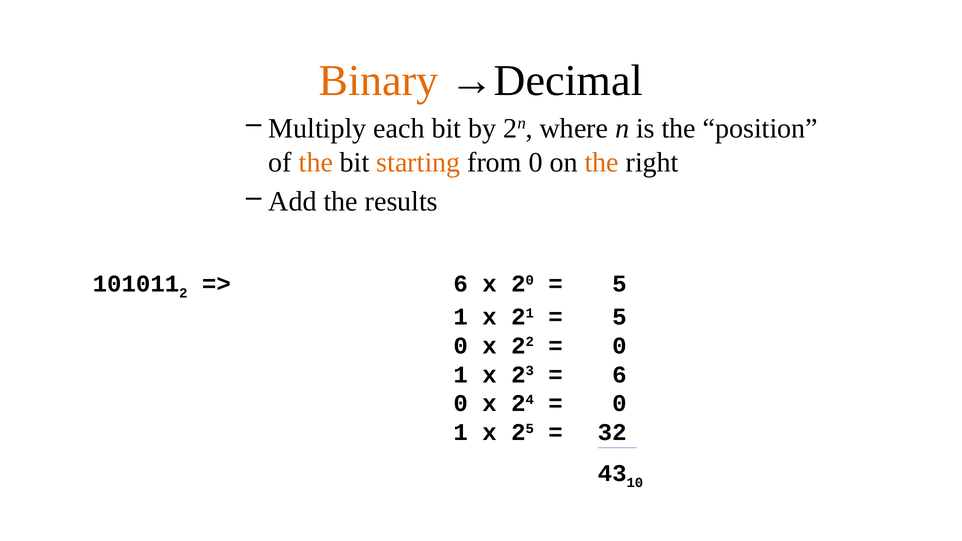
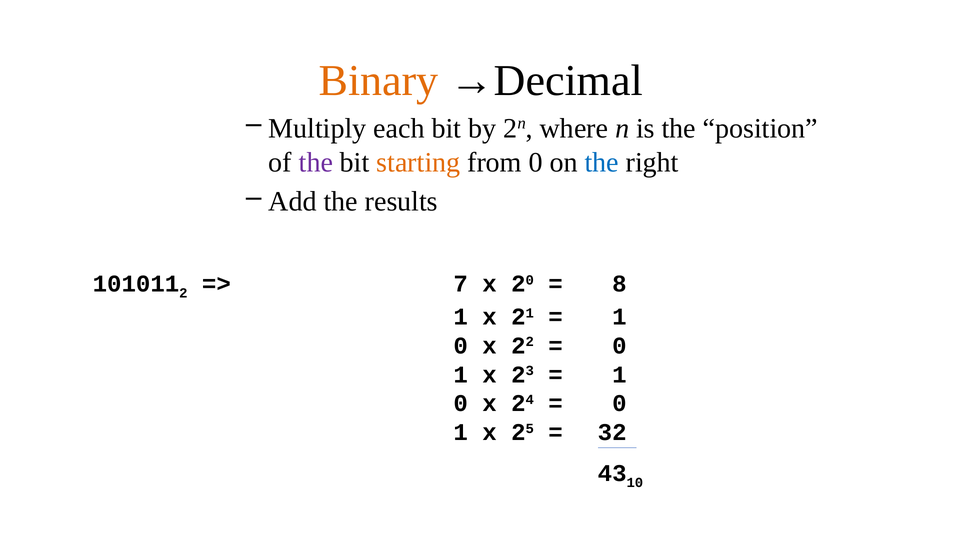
the colour: orange -> purple (316, 162)
the colour: orange -> blue (602, 162)
6: 6 -> 7 (461, 284)
5: 5 -> 8 (619, 284)
5: 5 -> 1 (619, 317)
6: 6 -> 1 (619, 375)
